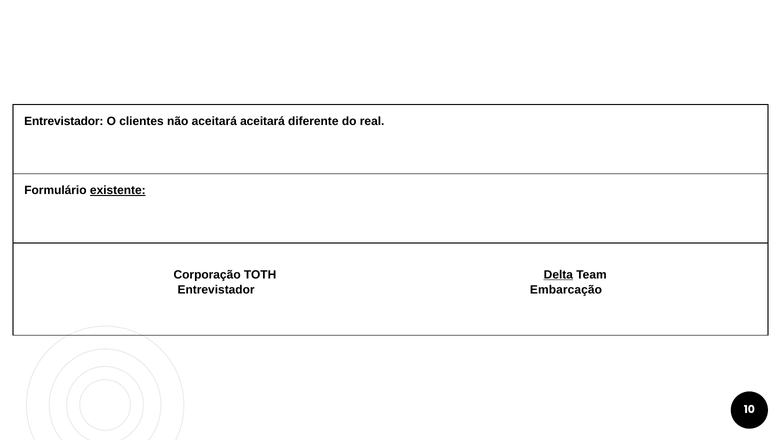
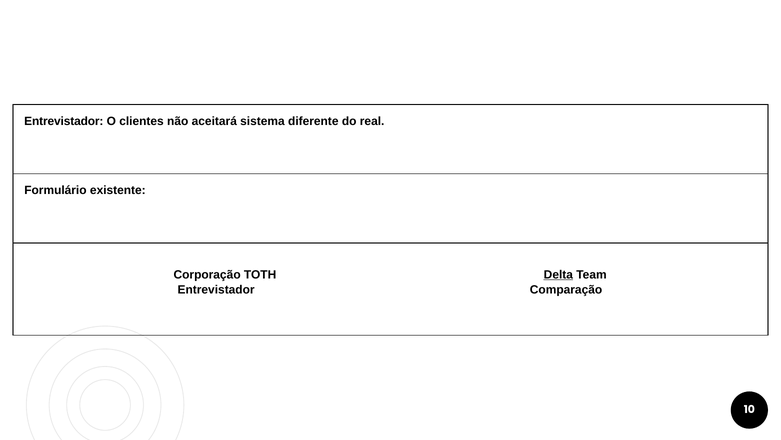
aceitará aceitará: aceitará -> sistema (262, 121)
existente underline: present -> none (118, 190)
Embarcação: Embarcação -> Comparação (566, 290)
